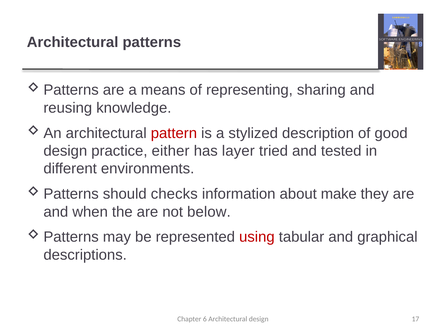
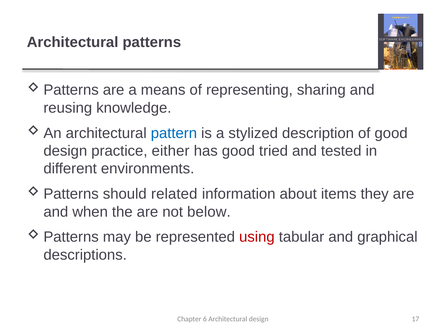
pattern colour: red -> blue (174, 133)
has layer: layer -> good (238, 151)
checks: checks -> related (174, 194)
make: make -> items (339, 194)
